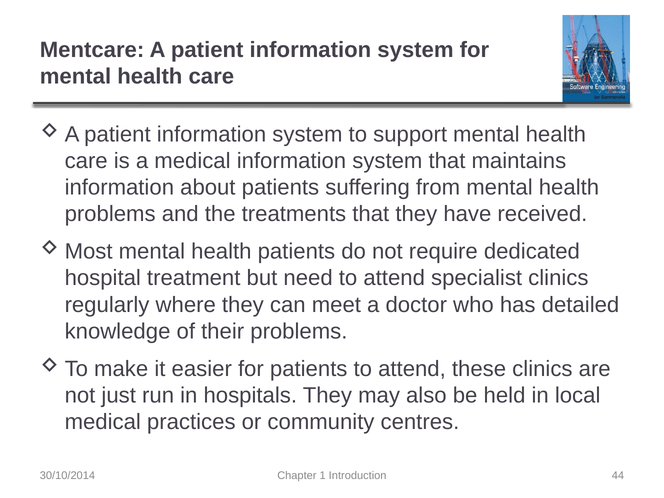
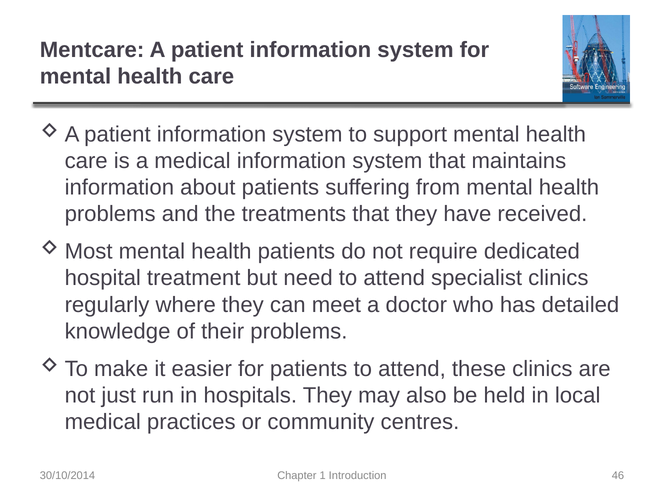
44: 44 -> 46 (618, 476)
